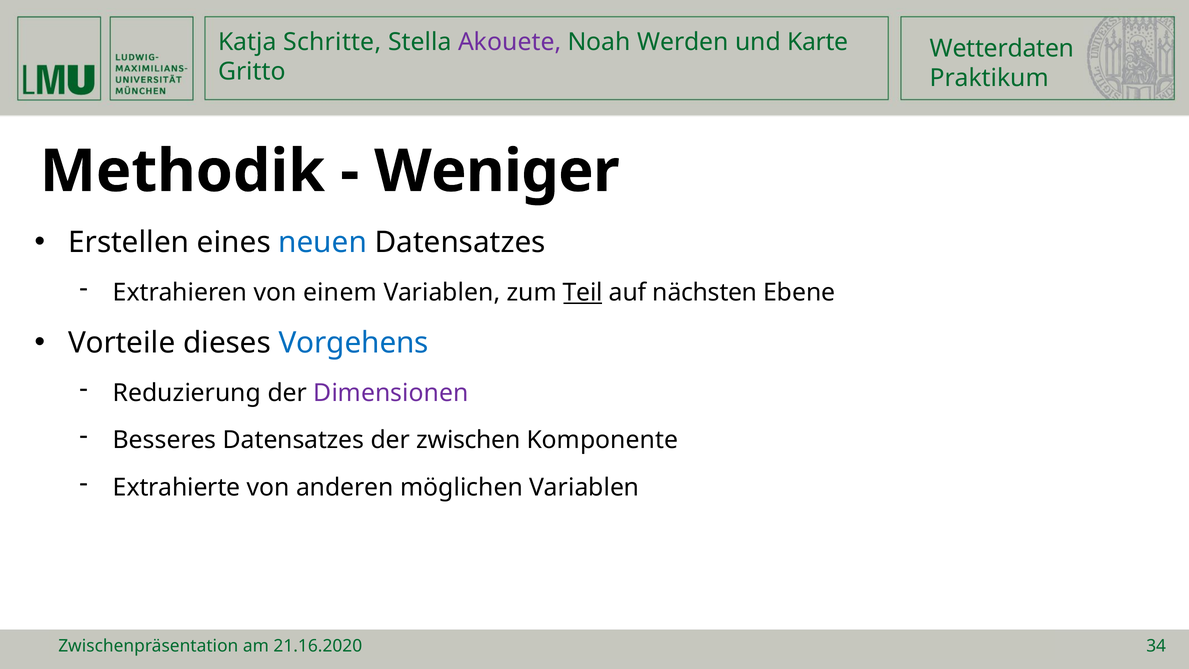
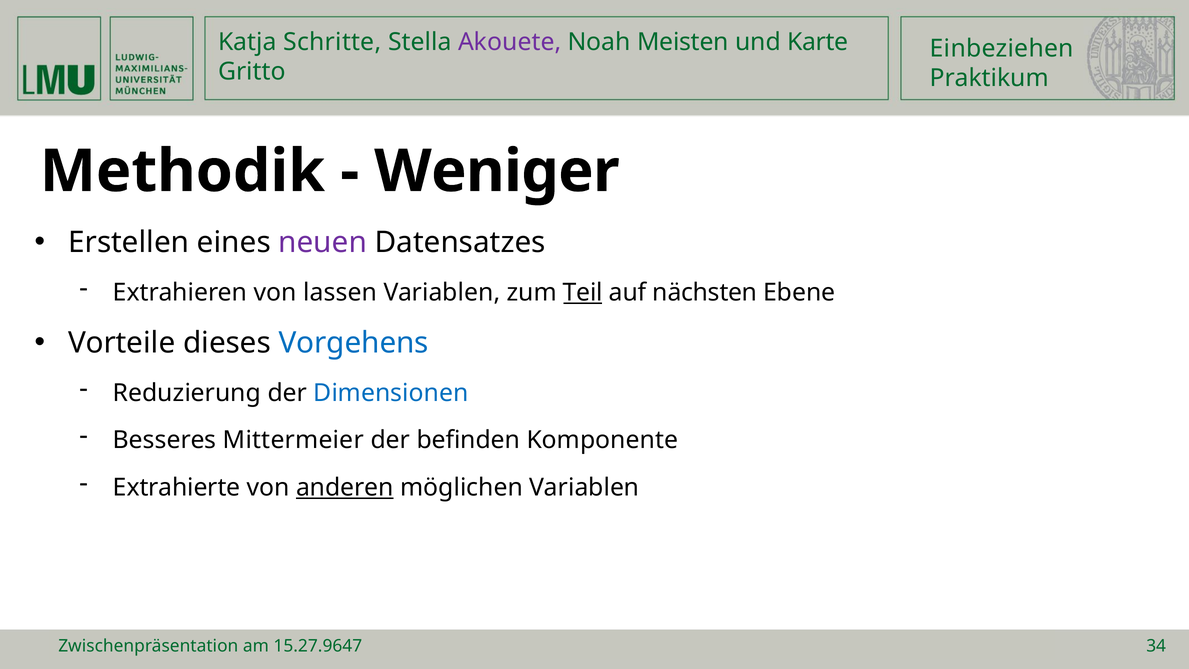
Werden: Werden -> Meisten (683, 42)
Wetterdaten: Wetterdaten -> Einbeziehen (1002, 48)
neuen colour: blue -> purple (323, 242)
einem: einem -> lassen (340, 292)
Dimensionen colour: purple -> blue (391, 393)
Besseres Datensatzes: Datensatzes -> Mittermeier (293, 440)
zwischen: zwischen -> befinden (468, 440)
anderen underline: none -> present (345, 487)
21.16.2020: 21.16.2020 -> 15.27.9647 (318, 646)
